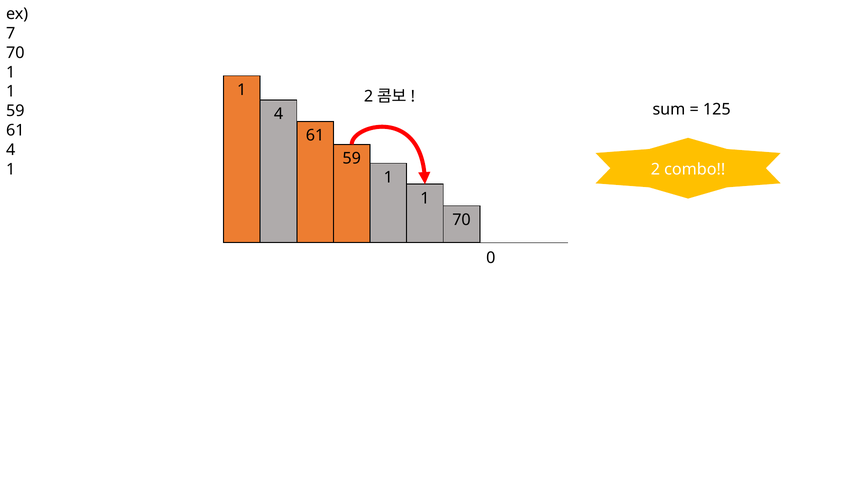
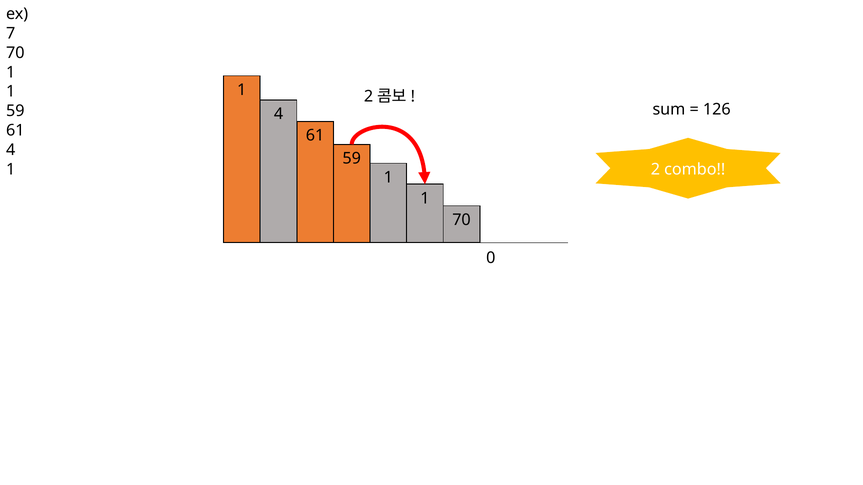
125: 125 -> 126 (717, 109)
